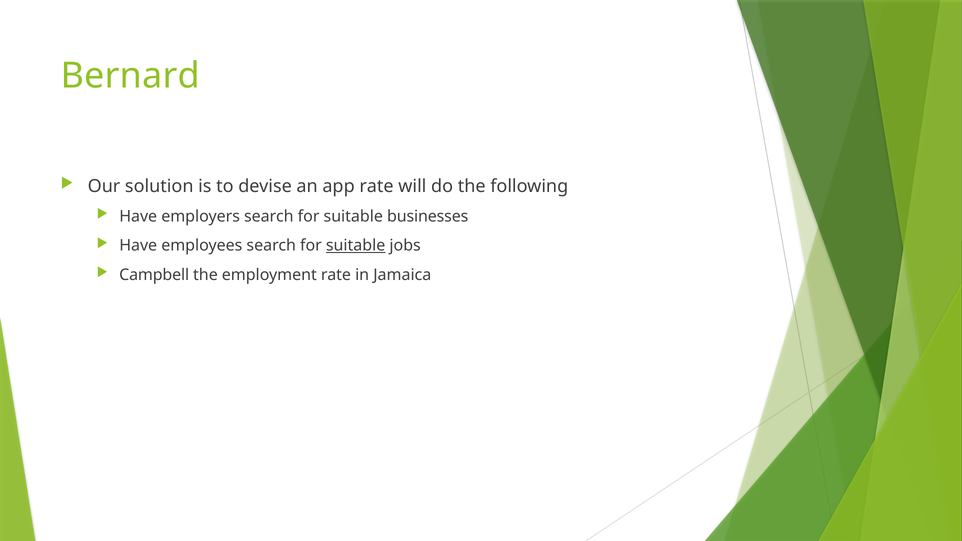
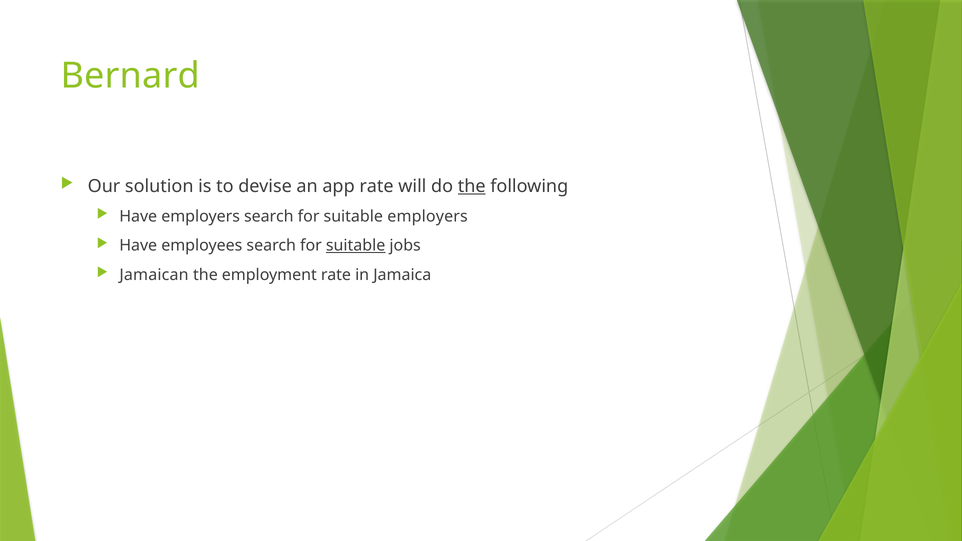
the underline: none -> present (472, 186)
suitable businesses: businesses -> employers (428, 217)
Campbell: Campbell -> Jamaican (154, 275)
